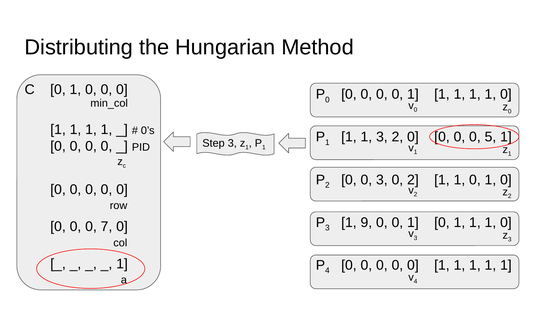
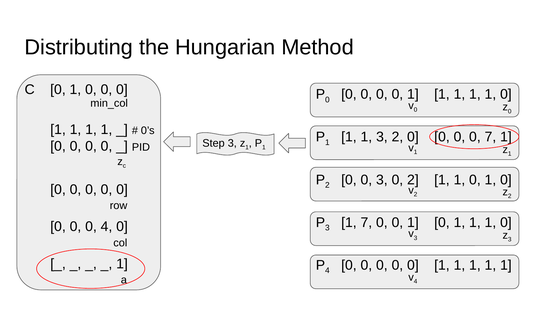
0 5: 5 -> 7 (490, 137)
1 9: 9 -> 7 (366, 223)
0 7: 7 -> 4 (106, 227)
